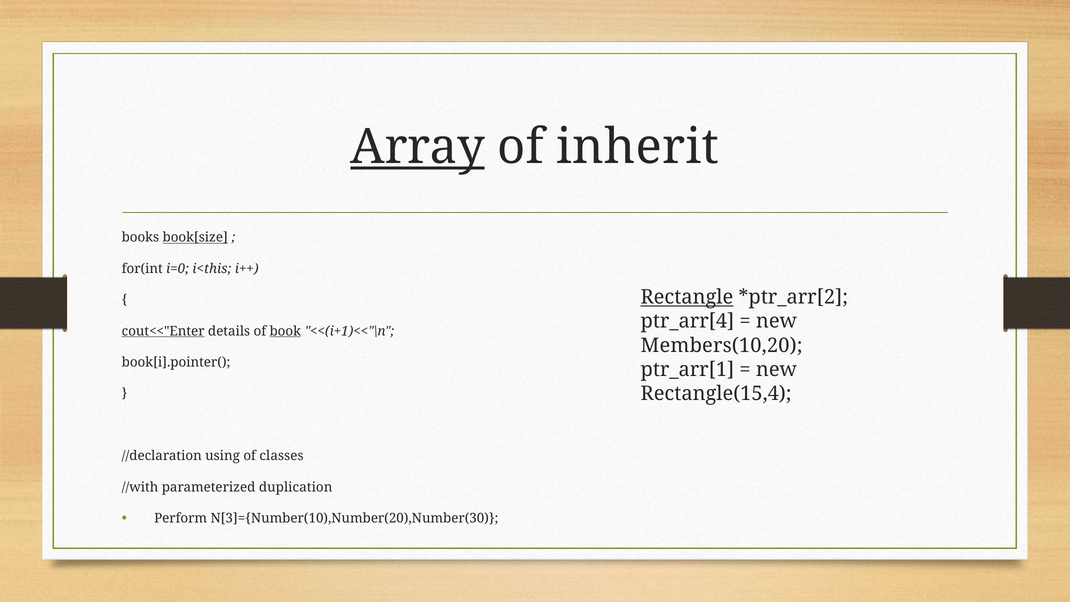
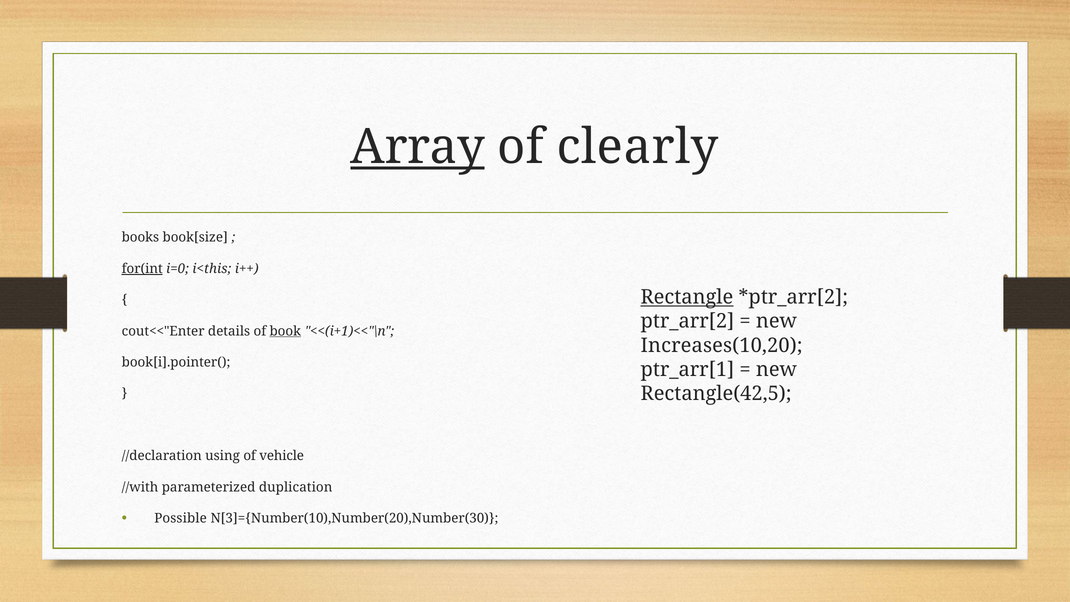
inherit: inherit -> clearly (638, 147)
book[size underline: present -> none (195, 237)
for(int underline: none -> present (142, 269)
ptr_arr[4: ptr_arr[4 -> ptr_arr[2 (687, 321)
cout<<"Enter underline: present -> none (163, 331)
Members(10,20: Members(10,20 -> Increases(10,20 (722, 345)
Rectangle(15,4: Rectangle(15,4 -> Rectangle(42,5 (716, 394)
classes: classes -> vehicle (282, 456)
Perform: Perform -> Possible (181, 518)
